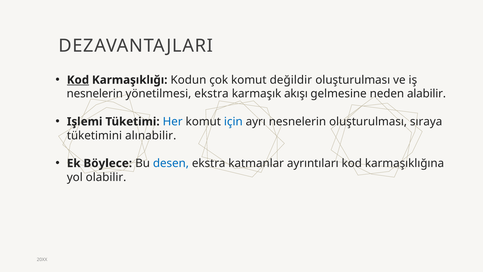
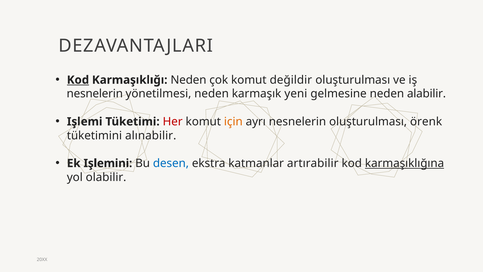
Karmaşıklığı Kodun: Kodun -> Neden (188, 80)
yönetilmesi ekstra: ekstra -> neden (212, 94)
akışı: akışı -> yeni (296, 94)
Her colour: blue -> red (173, 121)
için colour: blue -> orange (233, 121)
sıraya: sıraya -> örenk (426, 121)
Böylece: Böylece -> Işlemini (108, 163)
ayrıntıları: ayrıntıları -> artırabilir (313, 163)
karmaşıklığına underline: none -> present (405, 163)
